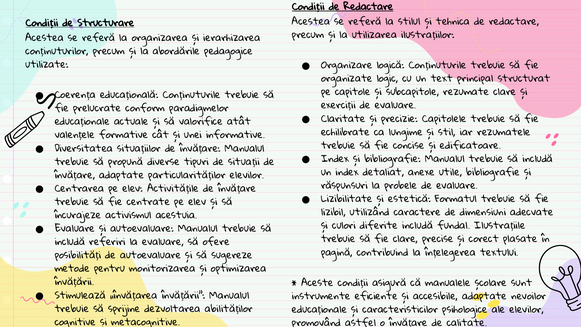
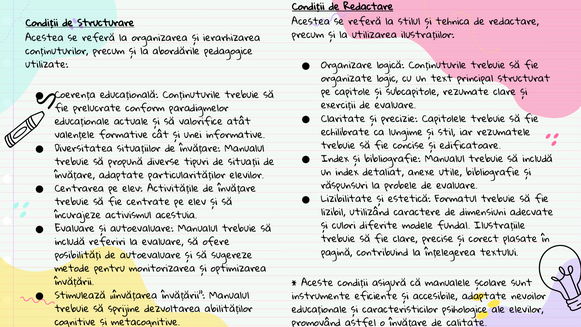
diferite includă: includă -> modele (418, 226)
